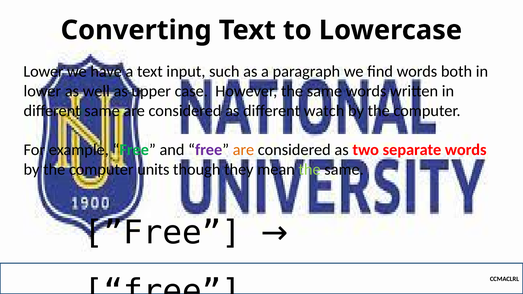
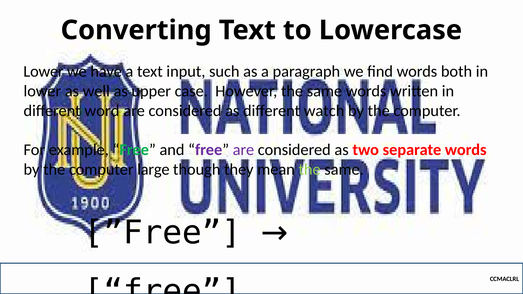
different same: same -> word (102, 111)
are colour: orange -> purple (243, 150)
units: units -> large (153, 170)
